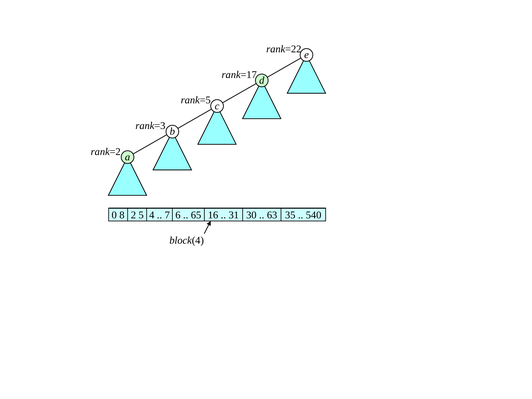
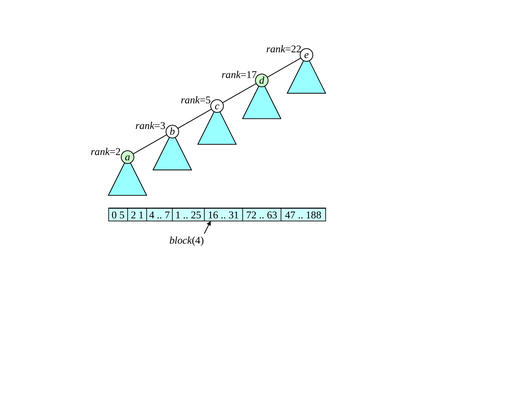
8: 8 -> 5 (122, 215)
2 5: 5 -> 1 (141, 215)
7 6: 6 -> 1 (178, 215)
65: 65 -> 25 (196, 215)
30: 30 -> 72 (251, 215)
35: 35 -> 47 (290, 215)
540: 540 -> 188 (314, 215)
